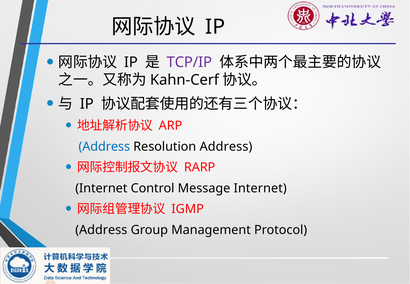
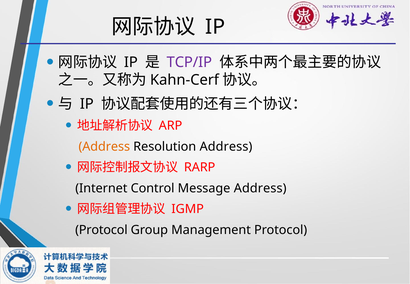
Address colour: blue -> orange (104, 147)
Message Internet: Internet -> Address (260, 188)
Address: Address -> Protocol (101, 230)
